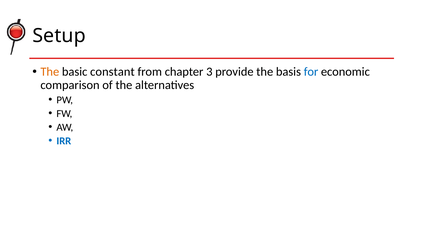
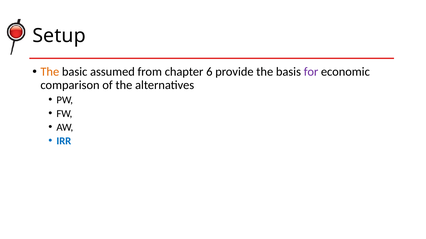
constant: constant -> assumed (112, 72)
3: 3 -> 6 (209, 72)
for colour: blue -> purple (311, 72)
